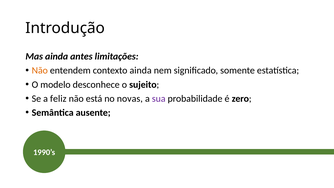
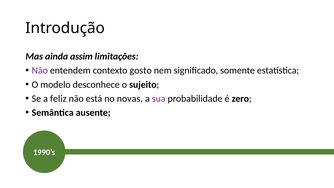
antes: antes -> assim (81, 56)
Não colour: orange -> purple (40, 70)
contexto ainda: ainda -> gosto (141, 70)
